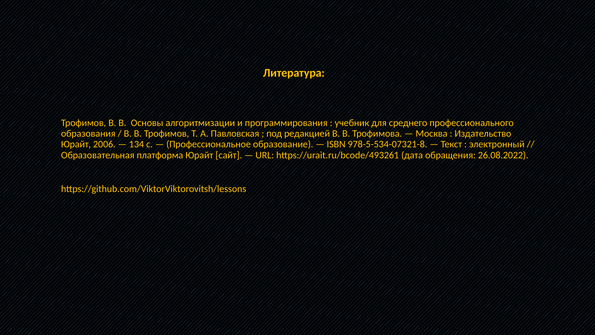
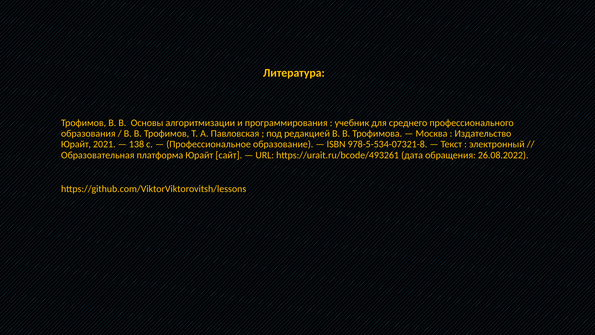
2006: 2006 -> 2021 (104, 144)
134: 134 -> 138 (137, 144)
